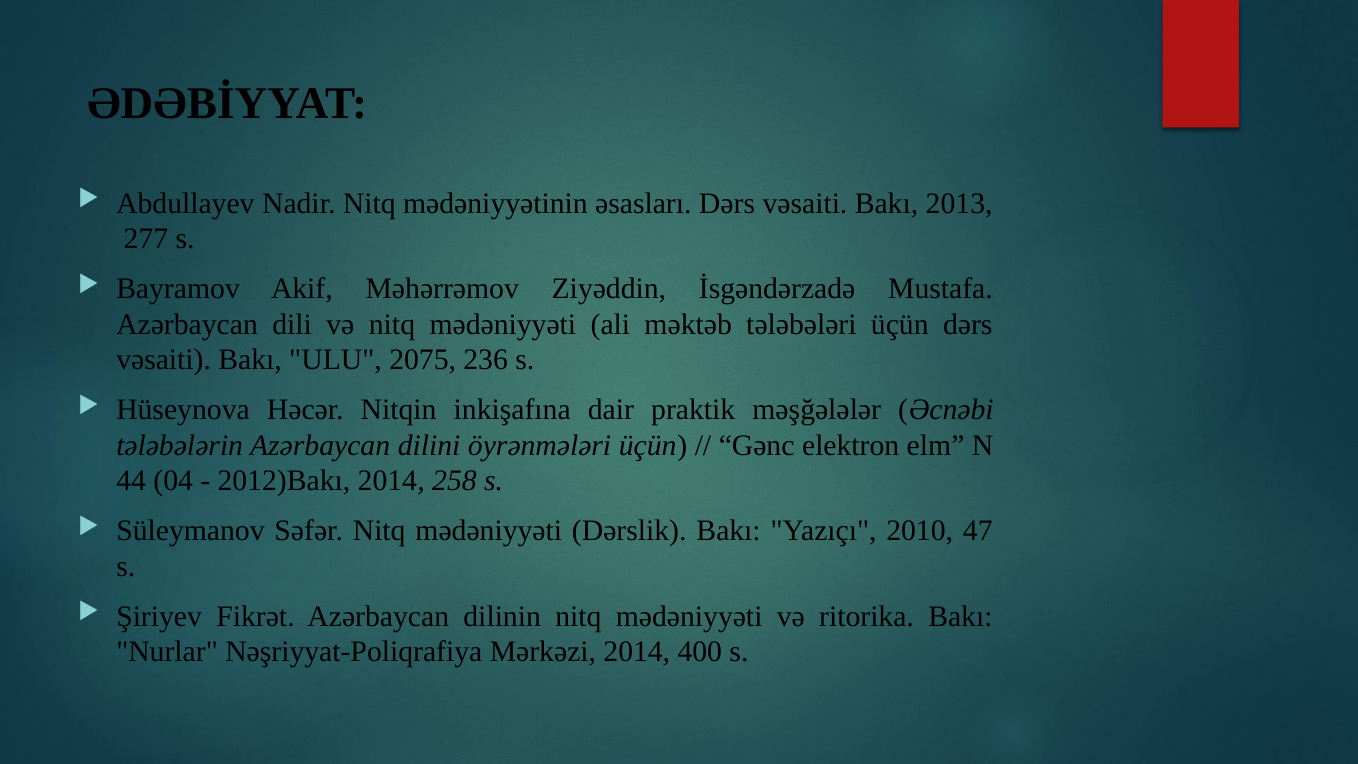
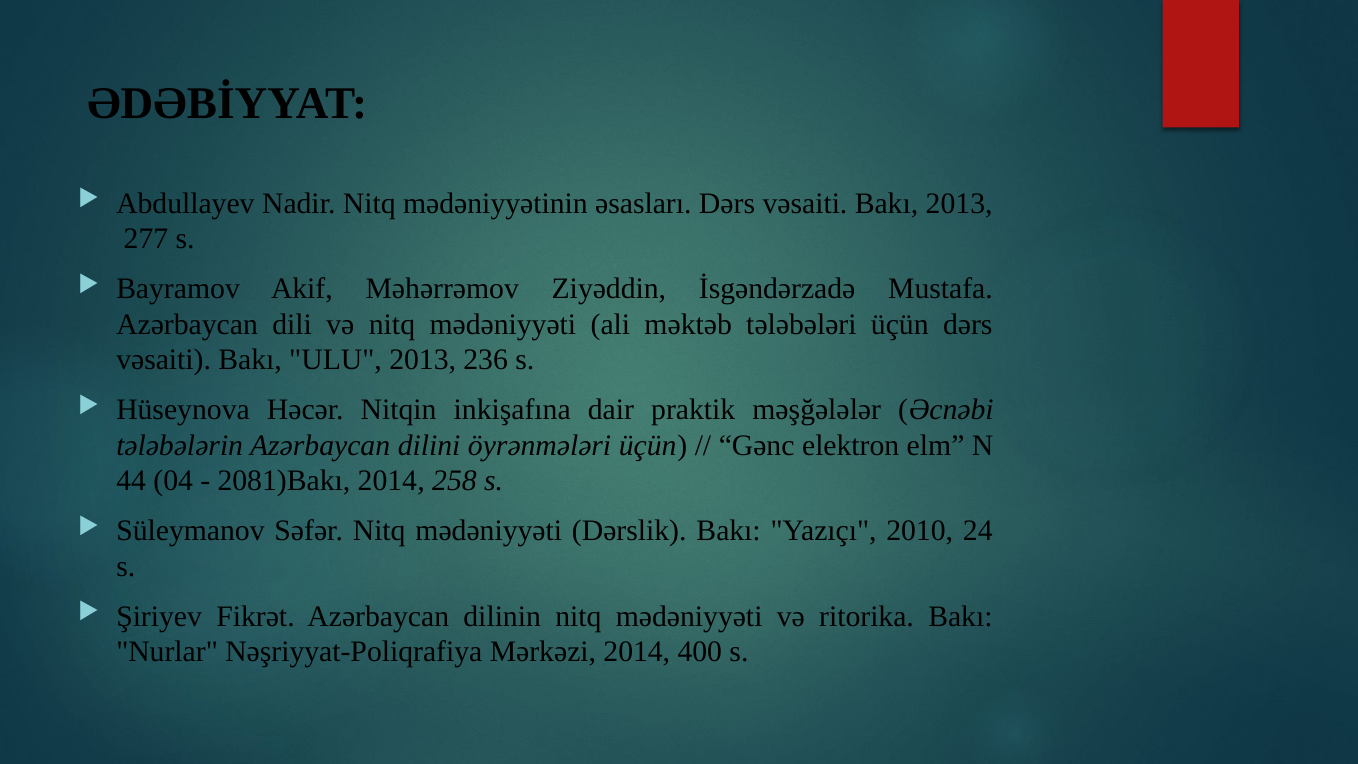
ULU 2075: 2075 -> 2013 (423, 360)
2012)Bakı: 2012)Bakı -> 2081)Bakı (284, 481)
47: 47 -> 24 (978, 531)
